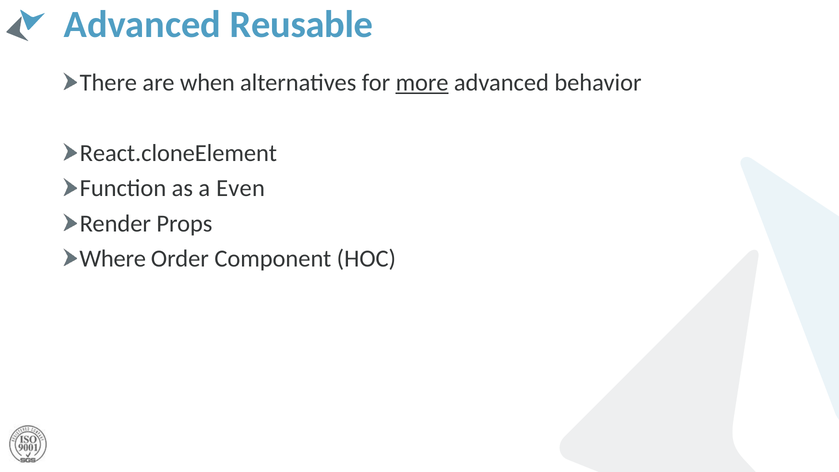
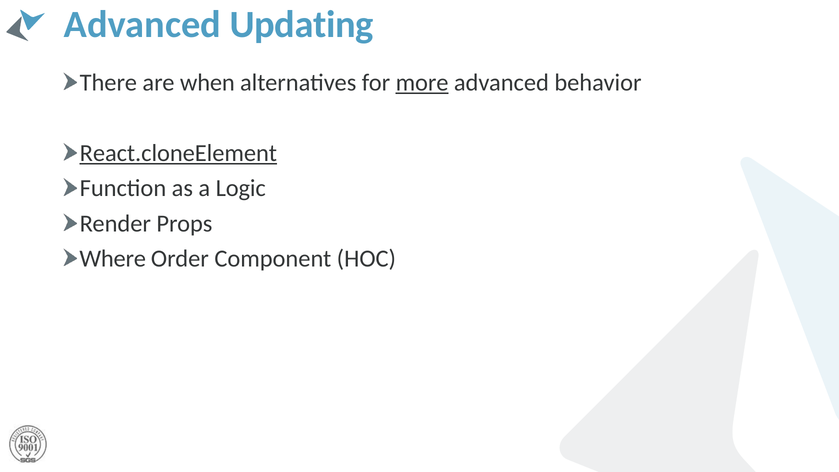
Reusable: Reusable -> Updating (302, 25)
React.cloneElement underline: none -> present (178, 153)
Even: Even -> Logic (241, 188)
